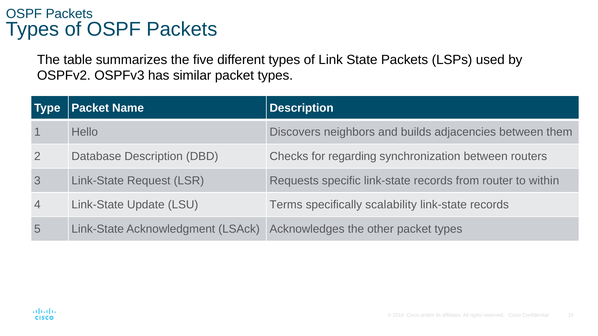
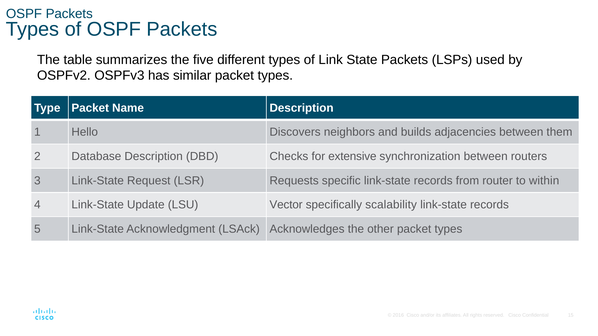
regarding: regarding -> extensive (352, 157)
Terms: Terms -> Vector (286, 205)
